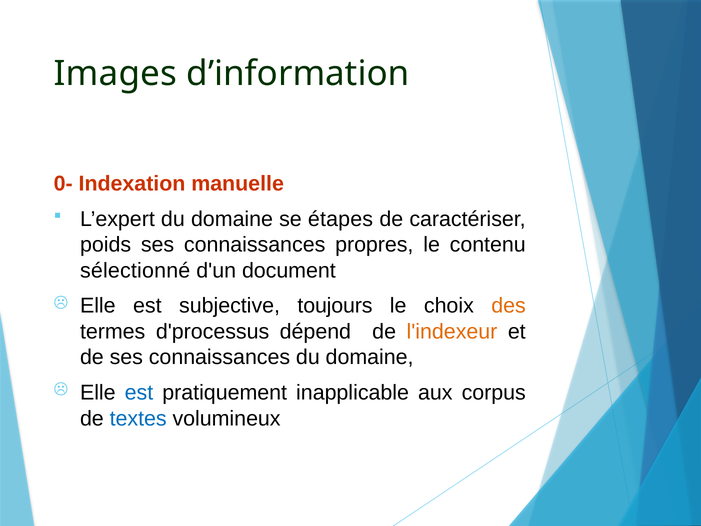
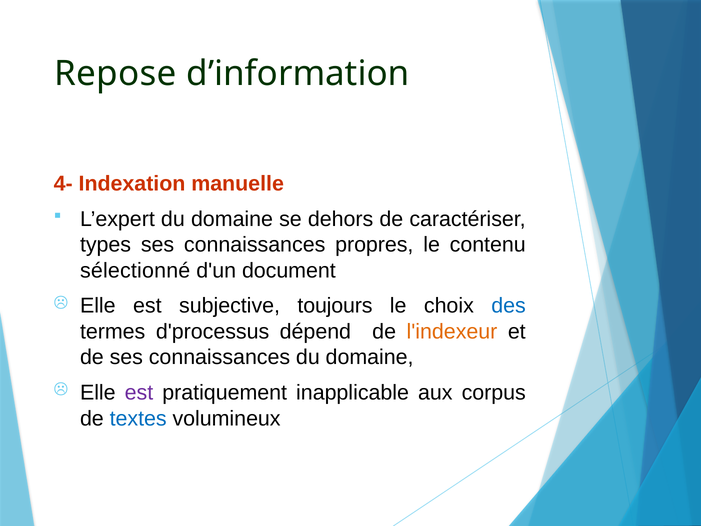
Images: Images -> Repose (115, 74)
0-: 0- -> 4- (63, 183)
étapes: étapes -> dehors (341, 219)
poids: poids -> types (106, 245)
des colour: orange -> blue (509, 306)
est colour: blue -> purple (139, 393)
